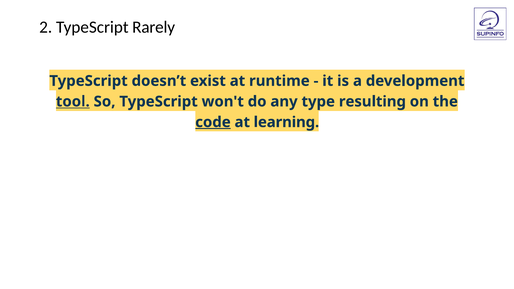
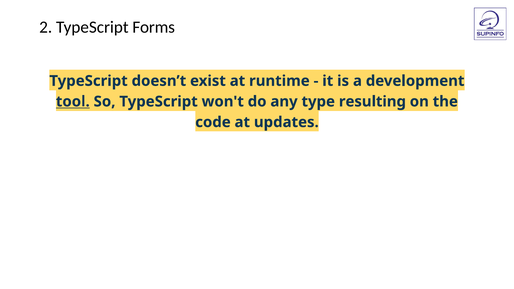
Rarely: Rarely -> Forms (154, 27)
code underline: present -> none (213, 122)
learning: learning -> updates (286, 122)
